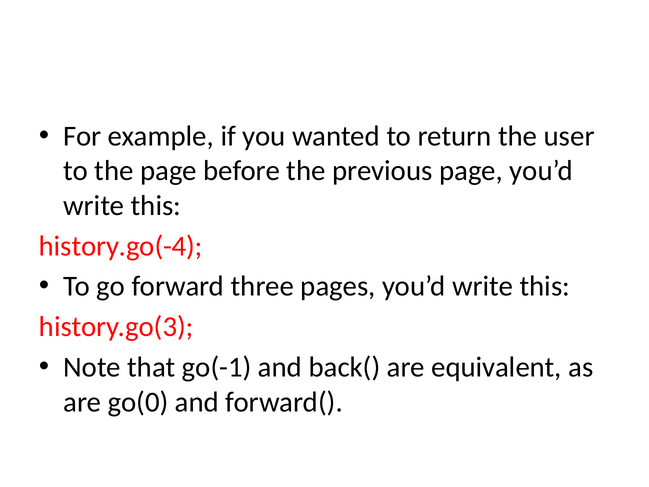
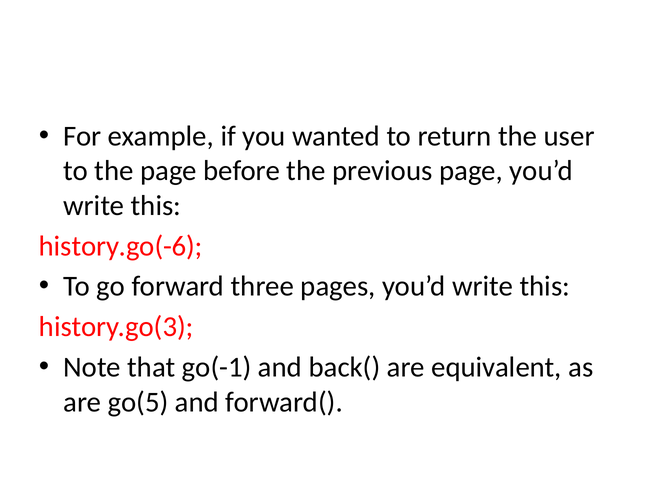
history.go(-4: history.go(-4 -> history.go(-6 (121, 246)
go(0: go(0 -> go(5 (138, 402)
